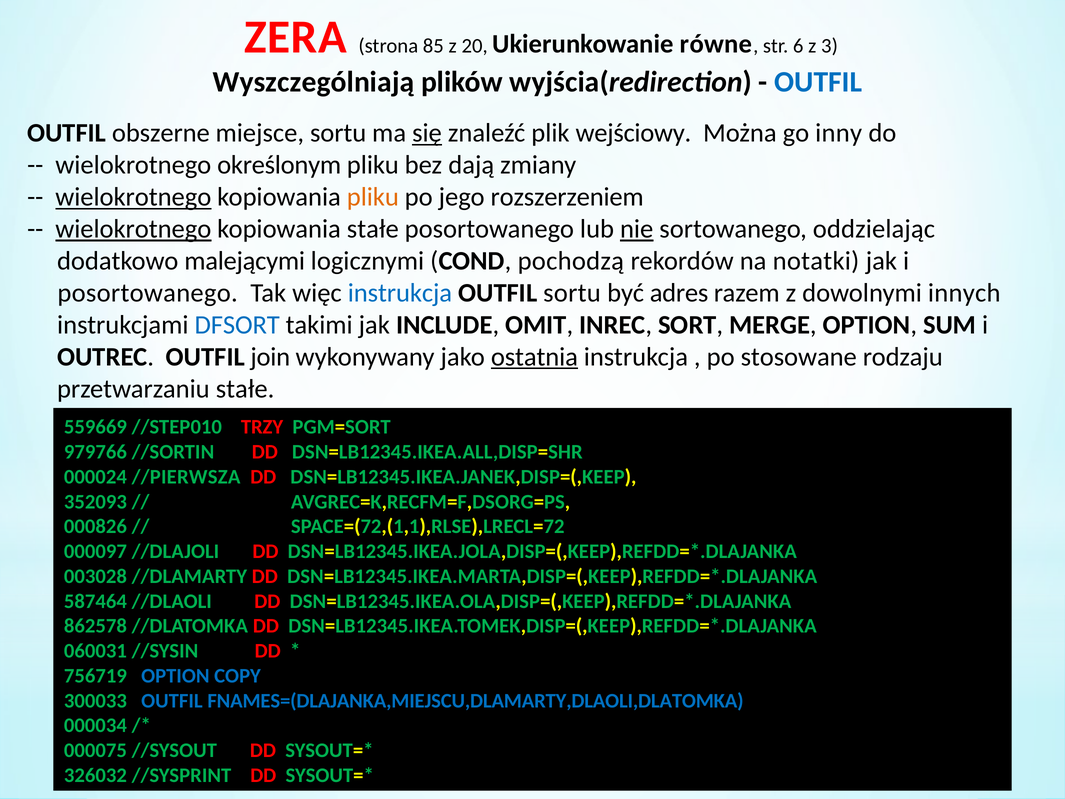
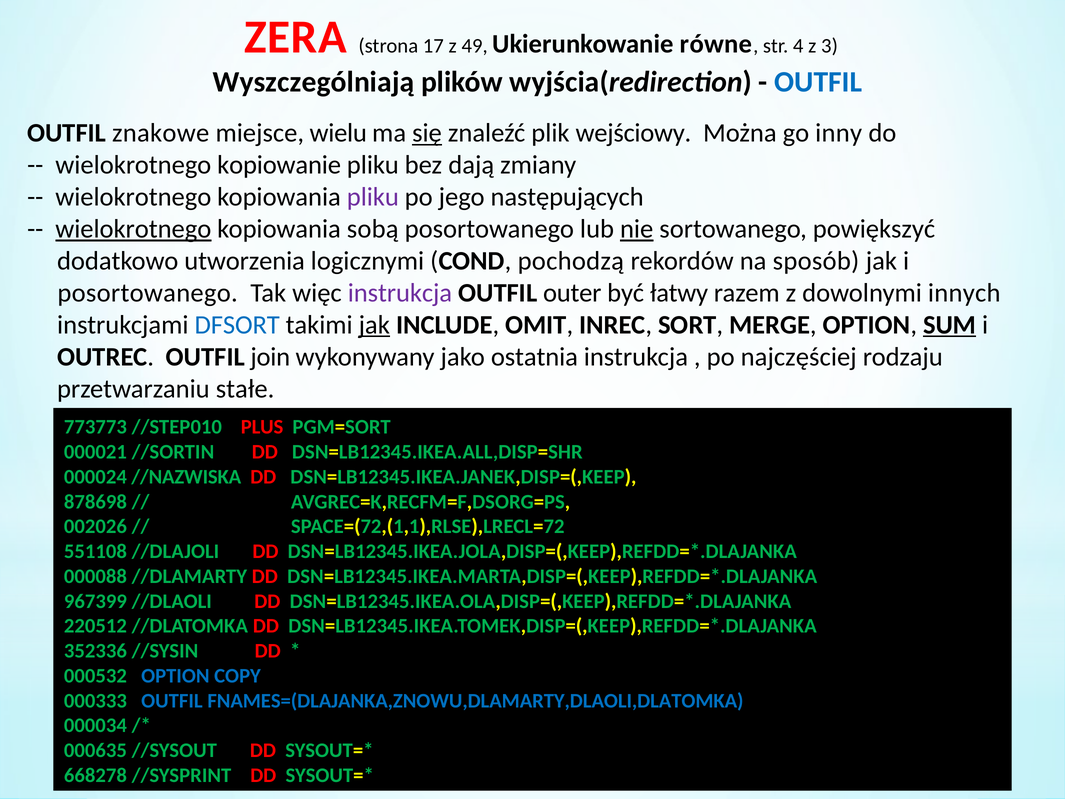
85: 85 -> 17 (433, 46)
20: 20 -> 49 (475, 46)
6: 6 -> 4 (798, 46)
obszerne: obszerne -> znakowe (161, 133)
miejsce sortu: sortu -> wielu (338, 133)
określonym: określonym -> kopiowanie (279, 165)
wielokrotnego underline: present -> none (133, 197)
pliku colour: orange -> purple (373, 197)
rozszerzeniem: rozszerzeniem -> następujących (567, 197)
kopiowania stałe: stałe -> sobą (373, 229)
oddzielając: oddzielając -> powiększyć (874, 229)
malejącymi: malejącymi -> utworzenia (245, 261)
notatki: notatki -> sposób (816, 261)
instrukcja colour: blue -> purple (400, 293)
OUTFIL sortu: sortu -> outer (572, 293)
adres: adres -> łatwy (679, 293)
jak underline: none -> present (374, 325)
SUM underline: none -> present (950, 325)
ostatnia underline: present -> none (534, 357)
stosowane: stosowane -> najczęściej (799, 357)
559669: 559669 -> 773773 (95, 427)
TRZY: TRZY -> PLUS (262, 427)
979766: 979766 -> 000021 (95, 452)
//PIERWSZA: //PIERWSZA -> //NAZWISKA (186, 477)
352093: 352093 -> 878698 (95, 502)
000826: 000826 -> 002026 (95, 526)
000097: 000097 -> 551108 (95, 551)
003028: 003028 -> 000088 (95, 576)
587464: 587464 -> 967399 (95, 601)
862578: 862578 -> 220512 (95, 626)
060031: 060031 -> 352336 (95, 651)
756719: 756719 -> 000532 (95, 676)
300033: 300033 -> 000333 (95, 700)
FNAMES=(DLAJANKA,MIEJSCU,DLAMARTY,DLAOLI,DLATOMKA: FNAMES=(DLAJANKA,MIEJSCU,DLAMARTY,DLAOLI,DLATOMKA -> FNAMES=(DLAJANKA,ZNOWU,DLAMARTY,DLAOLI,DLATOMKA (475, 700)
000075: 000075 -> 000635 (95, 750)
326032: 326032 -> 668278 (95, 775)
